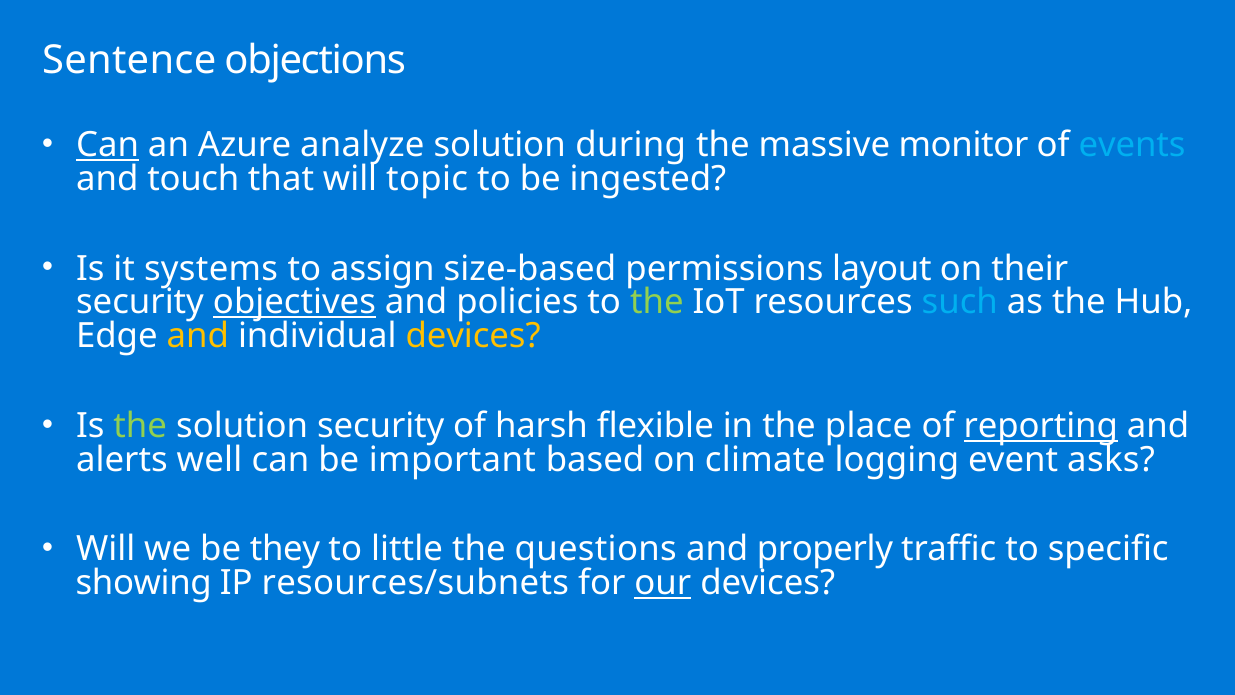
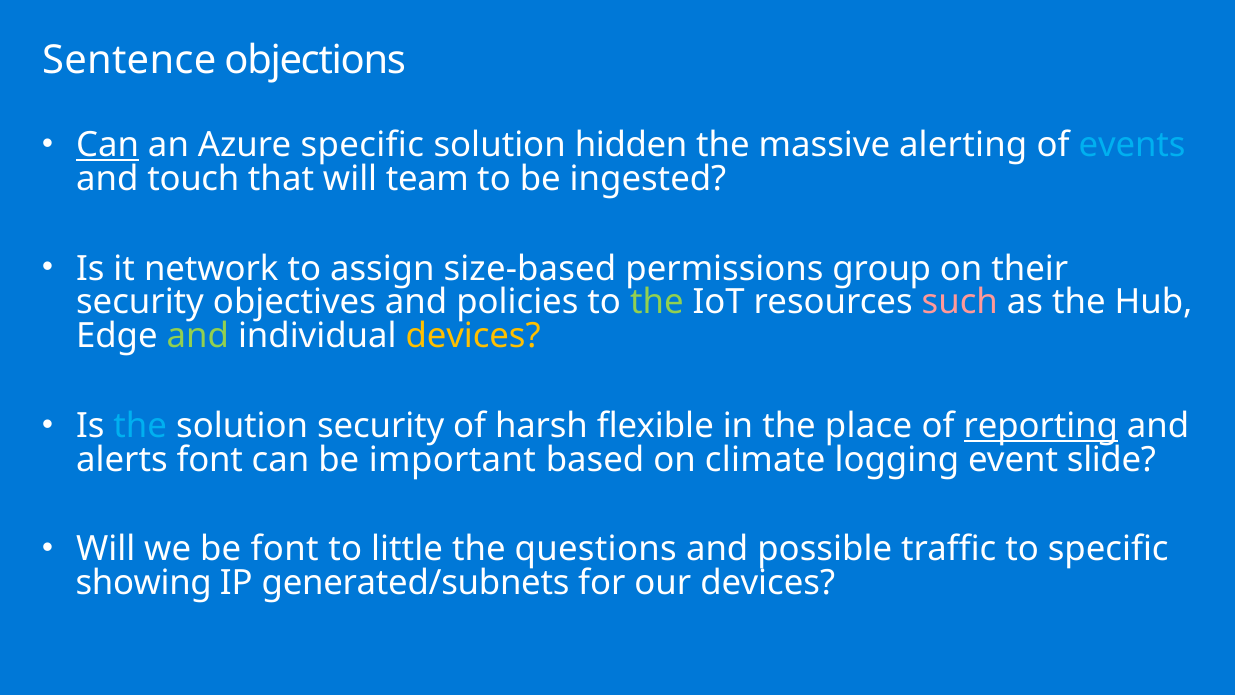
Azure analyze: analyze -> specific (362, 145)
during: during -> hidden (631, 145)
monitor: monitor -> alerting (963, 145)
topic: topic -> team (427, 179)
systems: systems -> network (211, 269)
layout: layout -> group (882, 269)
objectives underline: present -> none (294, 302)
such colour: light blue -> pink (960, 302)
and colour: yellow -> light green (198, 336)
the colour: light green -> light blue (140, 426)
alerts well: well -> font (210, 459)
asks: asks -> slide (1111, 459)
be they: they -> font (285, 549)
properly: properly -> possible (825, 549)
resources/subnets: resources/subnets -> generated/subnets (416, 583)
our underline: present -> none (663, 583)
